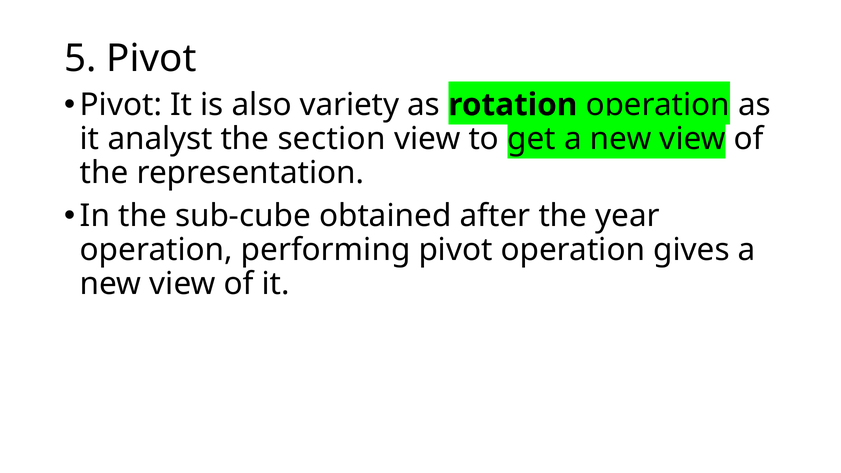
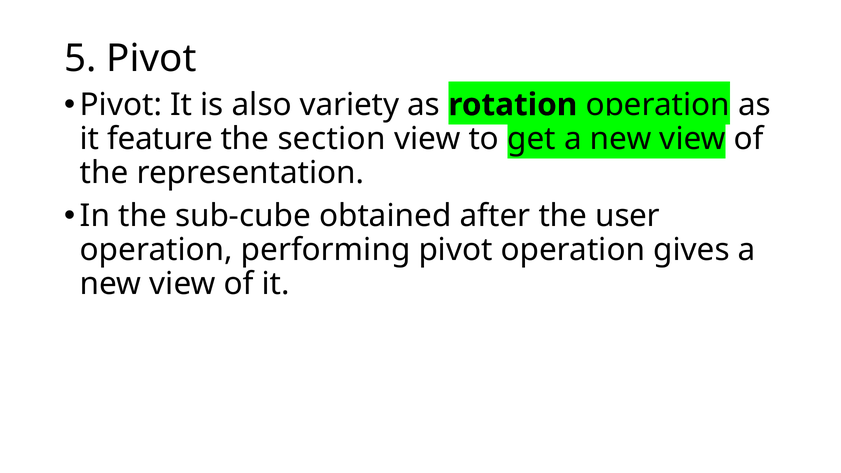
analyst: analyst -> feature (160, 139)
year: year -> user (628, 216)
